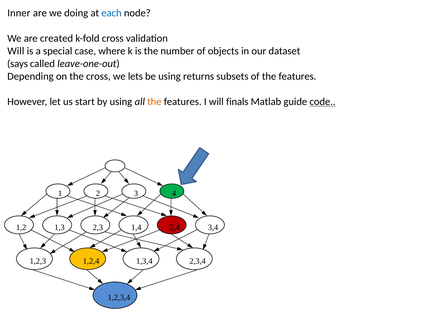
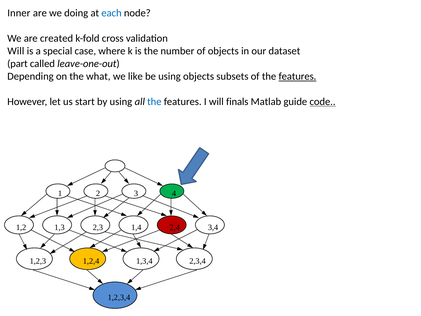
says: says -> part (18, 64)
the cross: cross -> what (98, 76)
lets: lets -> like (135, 76)
using returns: returns -> objects (199, 76)
features underline: none -> present (297, 76)
the colour: orange -> blue (154, 102)
